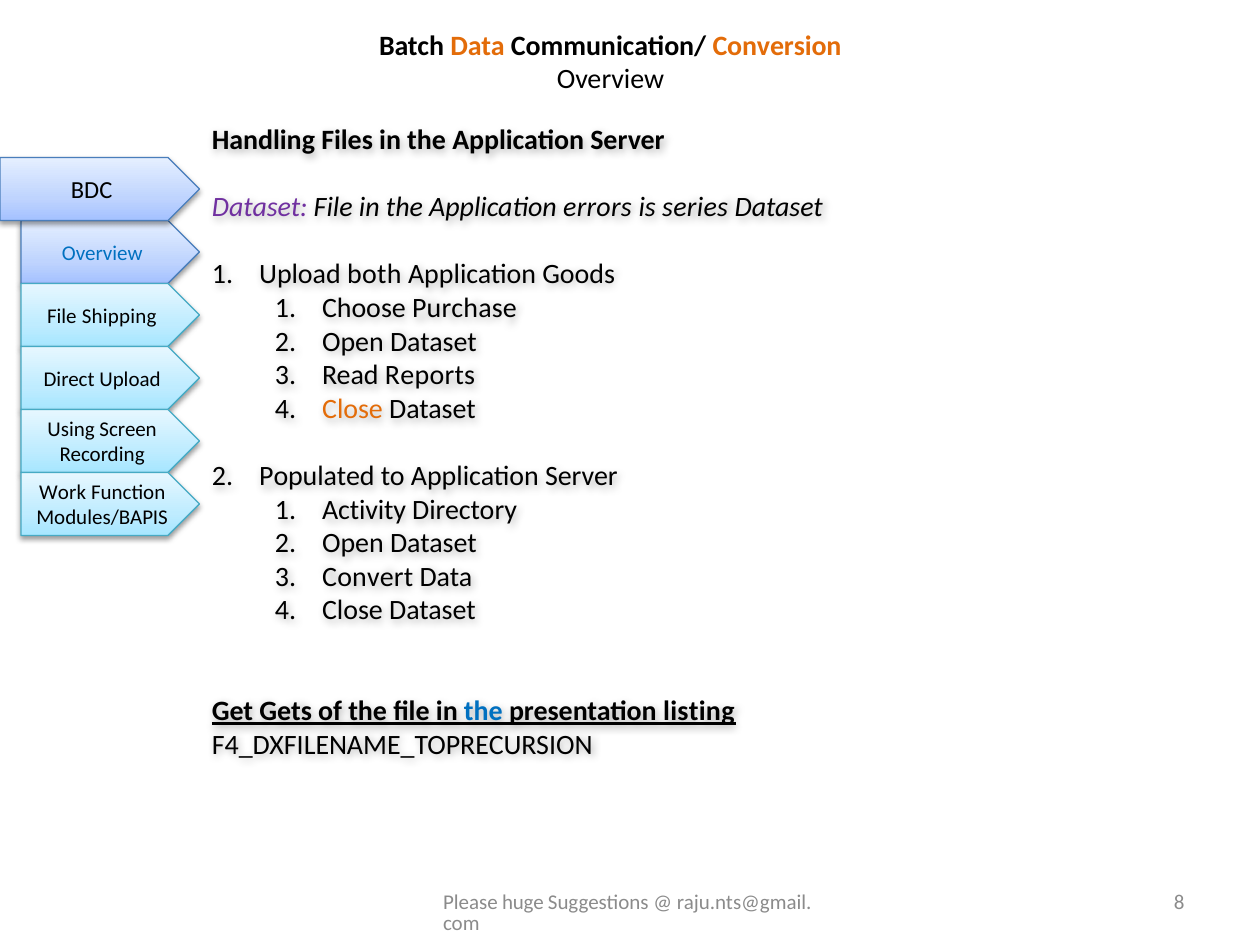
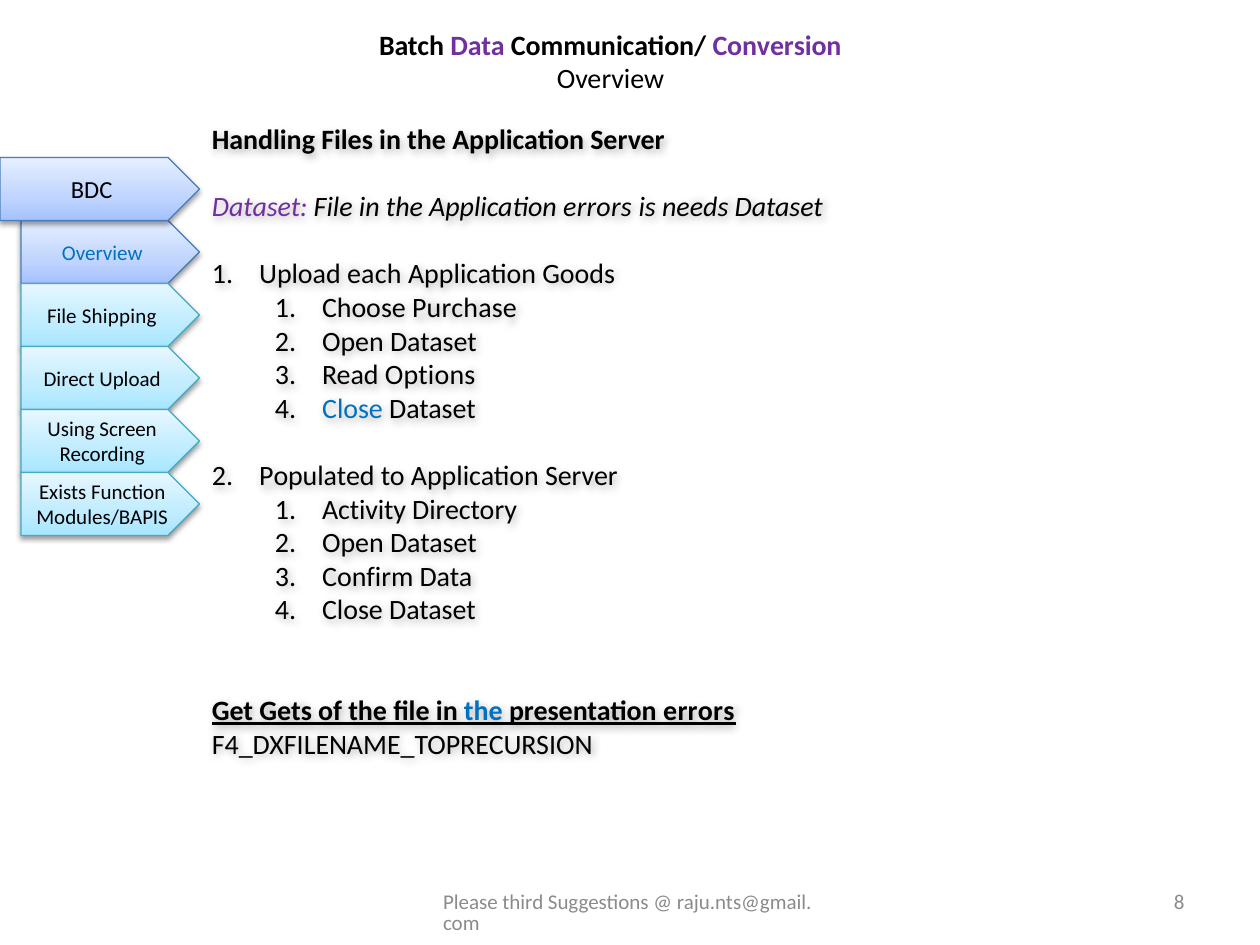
Data colour: orange -> purple (478, 46)
Conversion colour: orange -> purple (777, 46)
series: series -> needs (695, 208)
both: both -> each (374, 275)
Reports: Reports -> Options (430, 376)
Close colour: orange -> blue (353, 409)
Work: Work -> Exists (63, 493)
Convert: Convert -> Confirm (368, 577)
presentation listing: listing -> errors (699, 711)
huge: huge -> third (523, 902)
